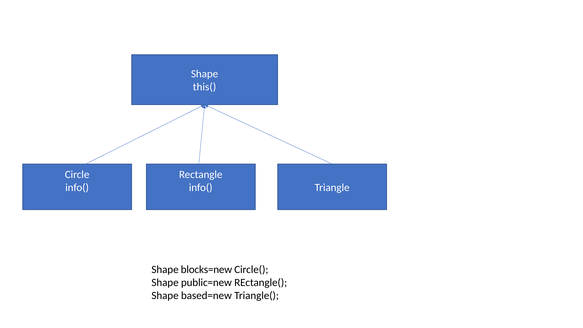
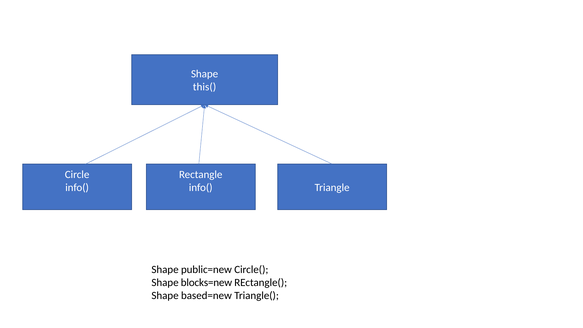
blocks=new: blocks=new -> public=new (206, 269)
public=new: public=new -> blocks=new (206, 282)
